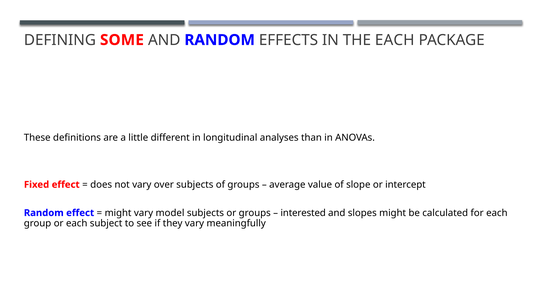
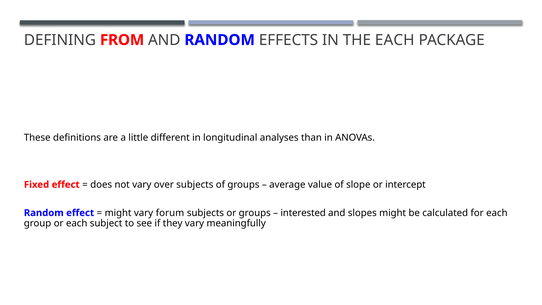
SOME: SOME -> FROM (122, 40)
model: model -> forum (170, 213)
